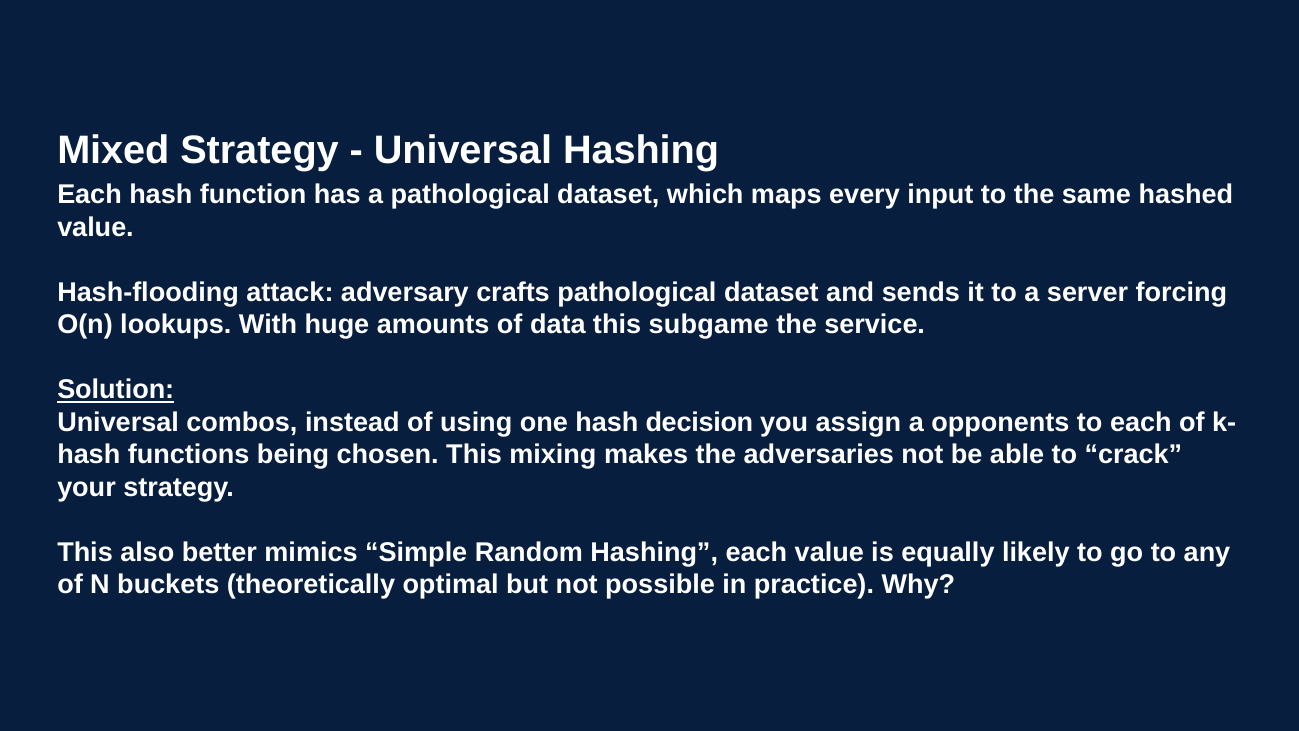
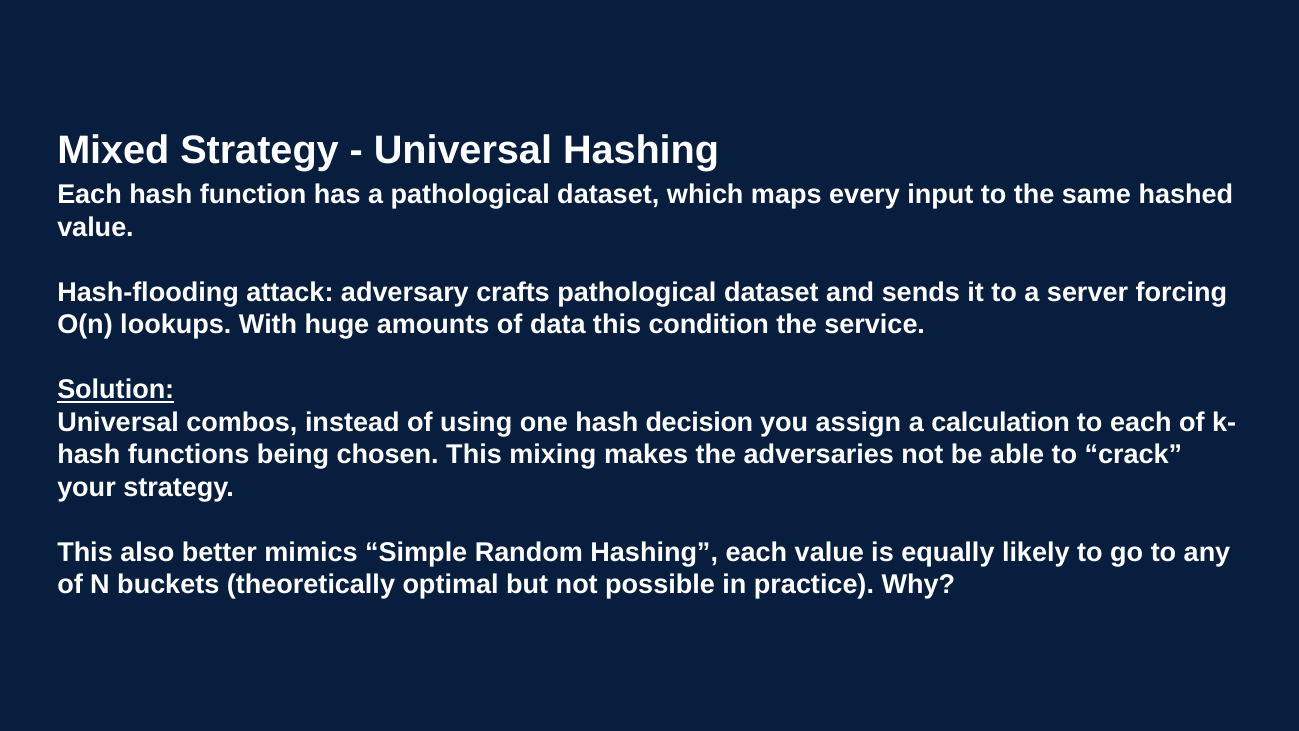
subgame: subgame -> condition (709, 325)
opponents: opponents -> calculation (1001, 422)
